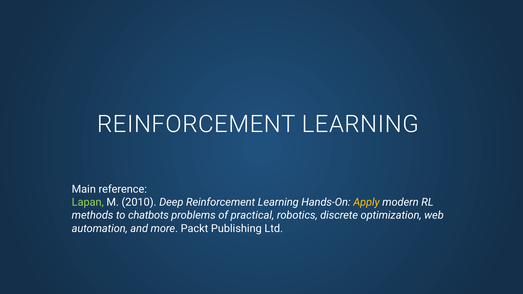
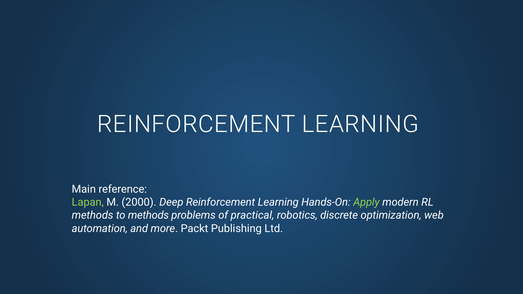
2010: 2010 -> 2000 (139, 202)
Apply colour: yellow -> light green (366, 202)
to chatbots: chatbots -> methods (148, 215)
